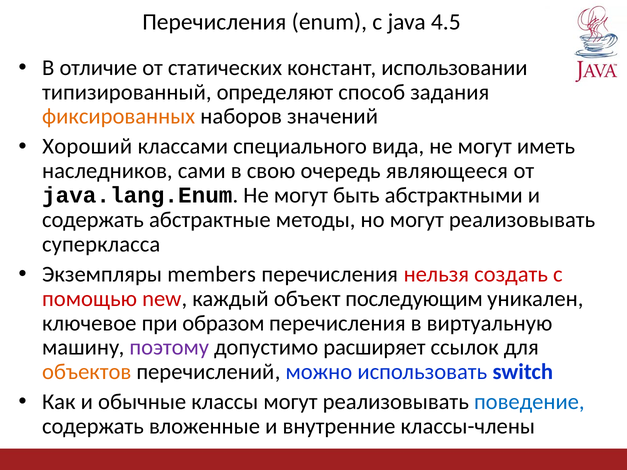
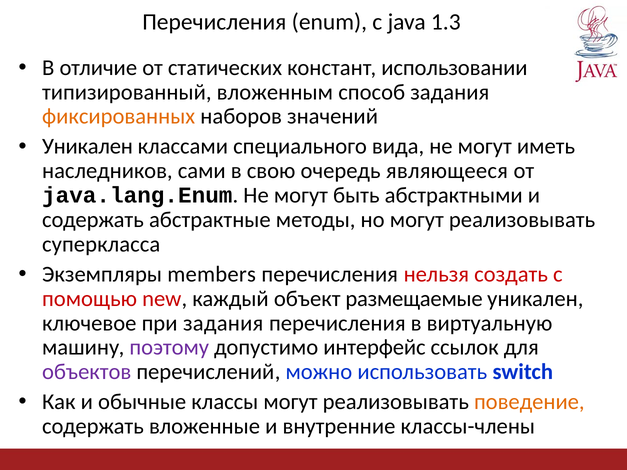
4.5: 4.5 -> 1.3 (446, 22)
определяют: определяют -> вложенным (275, 92)
Хороший: Хороший -> Уникален (87, 147)
последующим: последующим -> размещаемые (414, 299)
при образом: образом -> задания (223, 323)
расширяет: расширяет -> интерфейс (374, 348)
объектов colour: orange -> purple (87, 372)
поведение colour: blue -> orange (529, 402)
